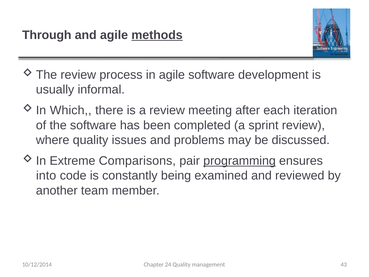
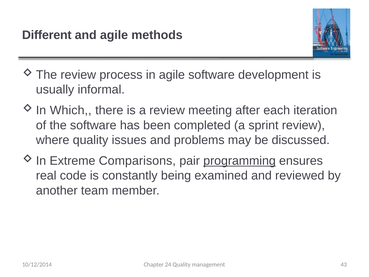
Through: Through -> Different (47, 35)
methods underline: present -> none (157, 35)
into: into -> real (46, 176)
